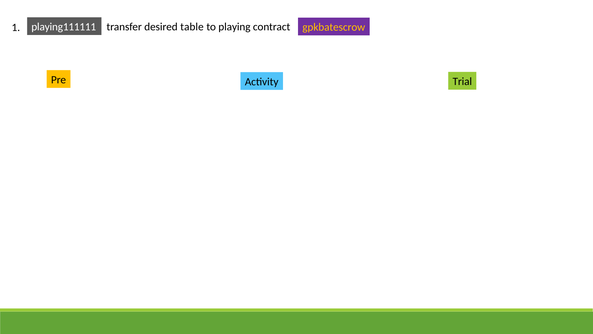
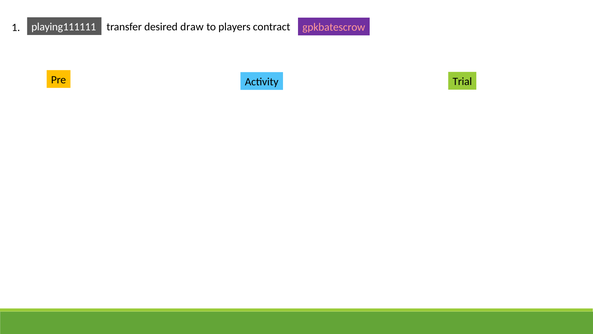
table: table -> draw (192, 27)
playing: playing -> players (234, 27)
gpkbatescrow colour: yellow -> pink (334, 27)
